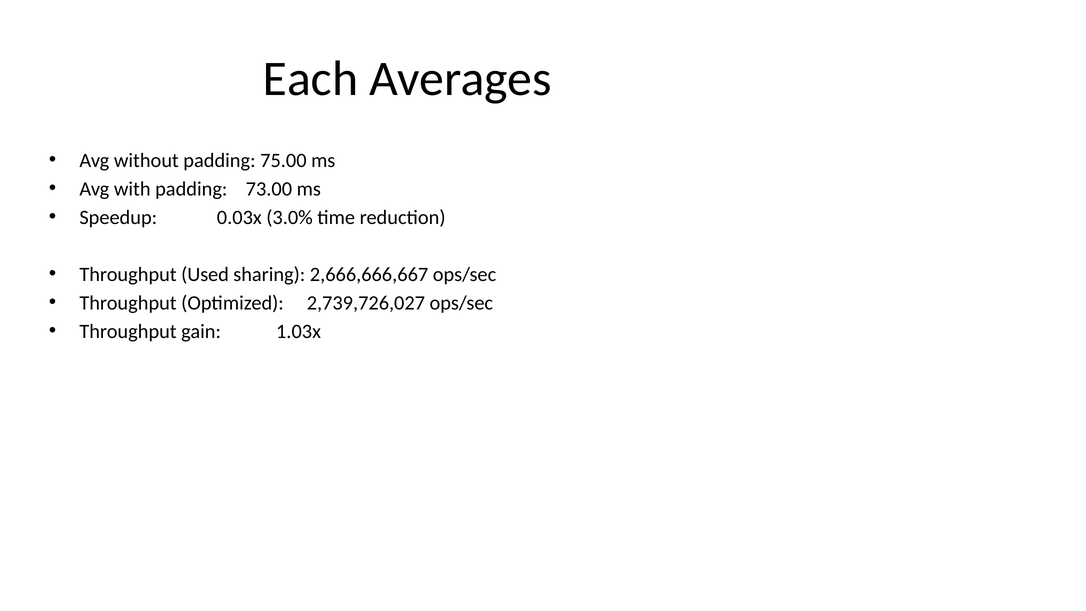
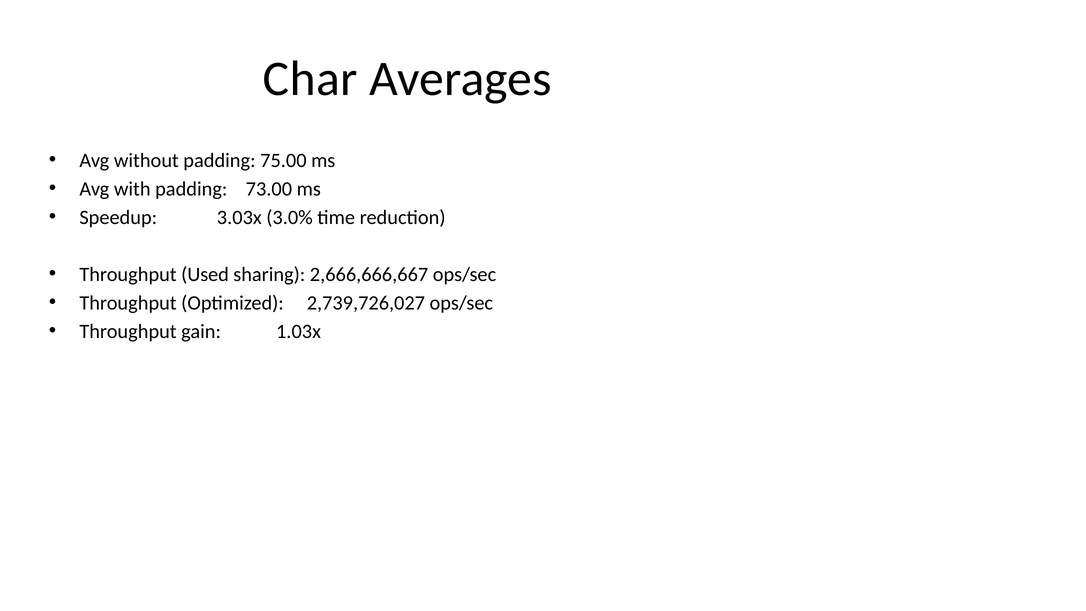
Each: Each -> Char (310, 79)
0.03x: 0.03x -> 3.03x (239, 217)
